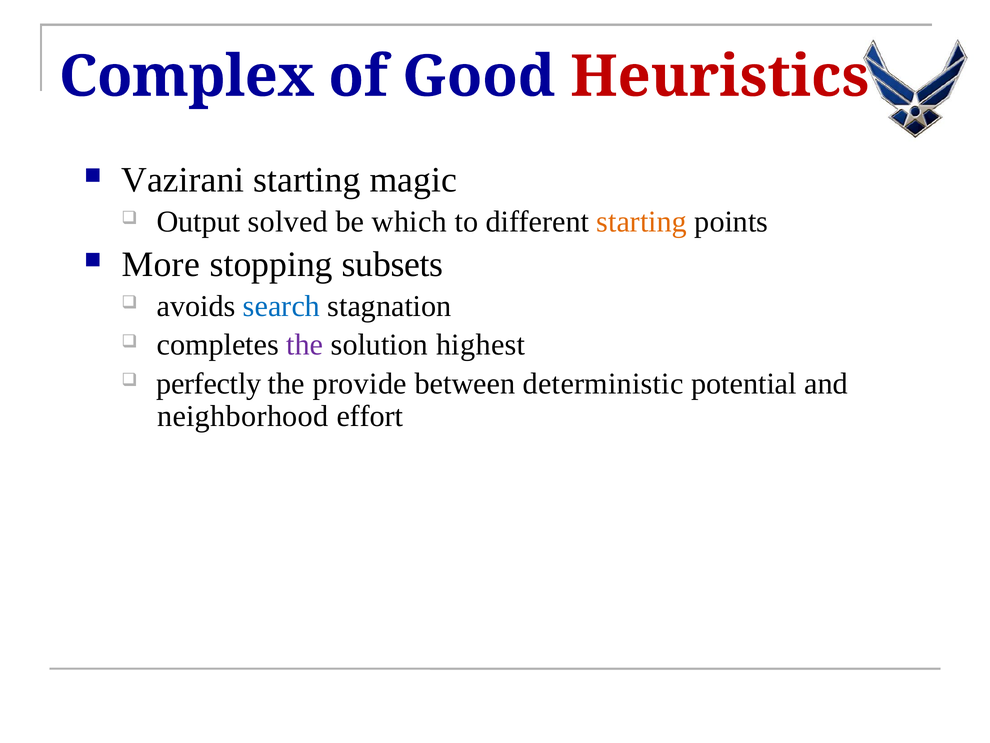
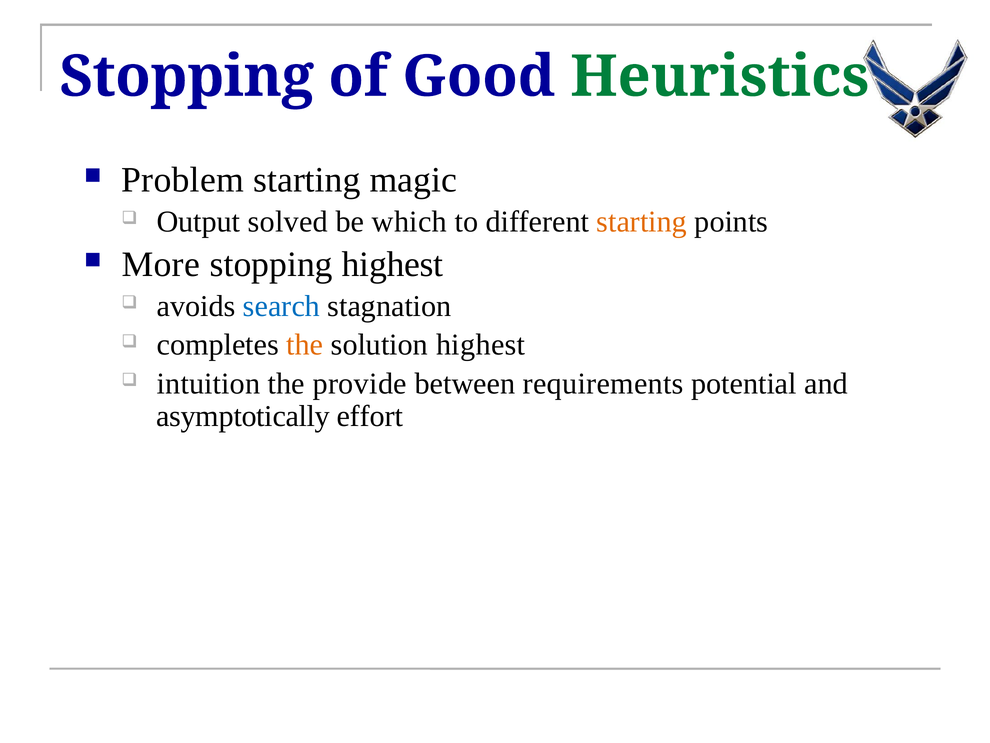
Complex: Complex -> Stopping (187, 77)
Heuristics colour: red -> green (720, 77)
Vazirani: Vazirani -> Problem (183, 180)
stopping subsets: subsets -> highest (393, 264)
the colour: purple -> orange (305, 345)
perfectly: perfectly -> intuition (209, 383)
deterministic: deterministic -> requirements (603, 383)
neighborhood: neighborhood -> asymptotically (243, 416)
